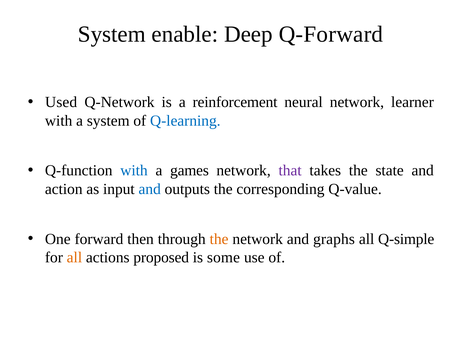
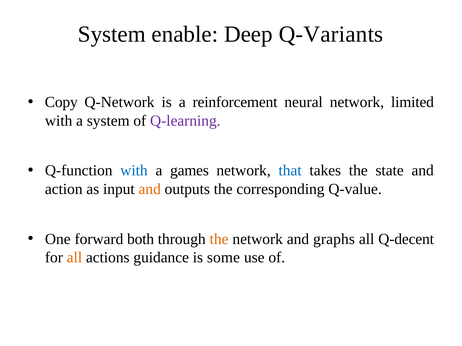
Q-Forward: Q-Forward -> Q-Variants (331, 34)
Used: Used -> Copy (61, 102)
learner: learner -> limited (413, 102)
Q-learning colour: blue -> purple (185, 121)
that colour: purple -> blue (290, 171)
and colour: blue -> orange (150, 189)
then: then -> both (141, 239)
Q-simple: Q-simple -> Q-decent (406, 239)
proposed: proposed -> guidance (161, 258)
